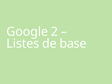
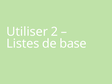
Google: Google -> Utiliser (27, 32)
